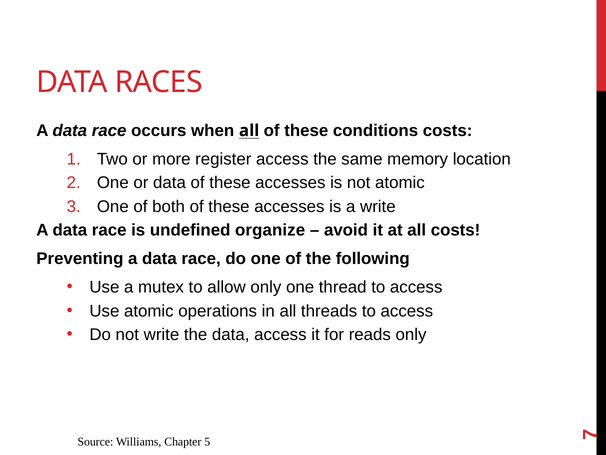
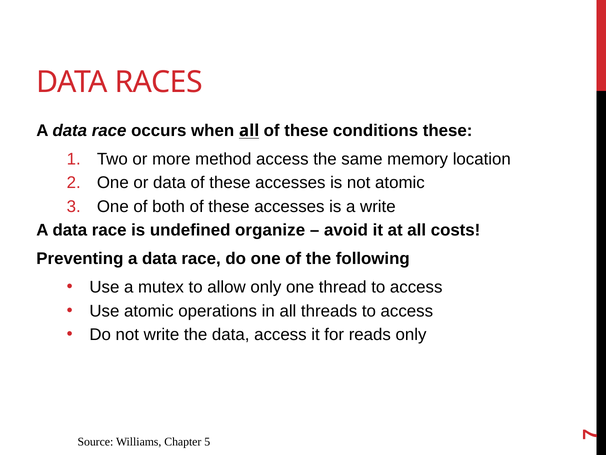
conditions costs: costs -> these (448, 130)
register: register -> method (223, 159)
